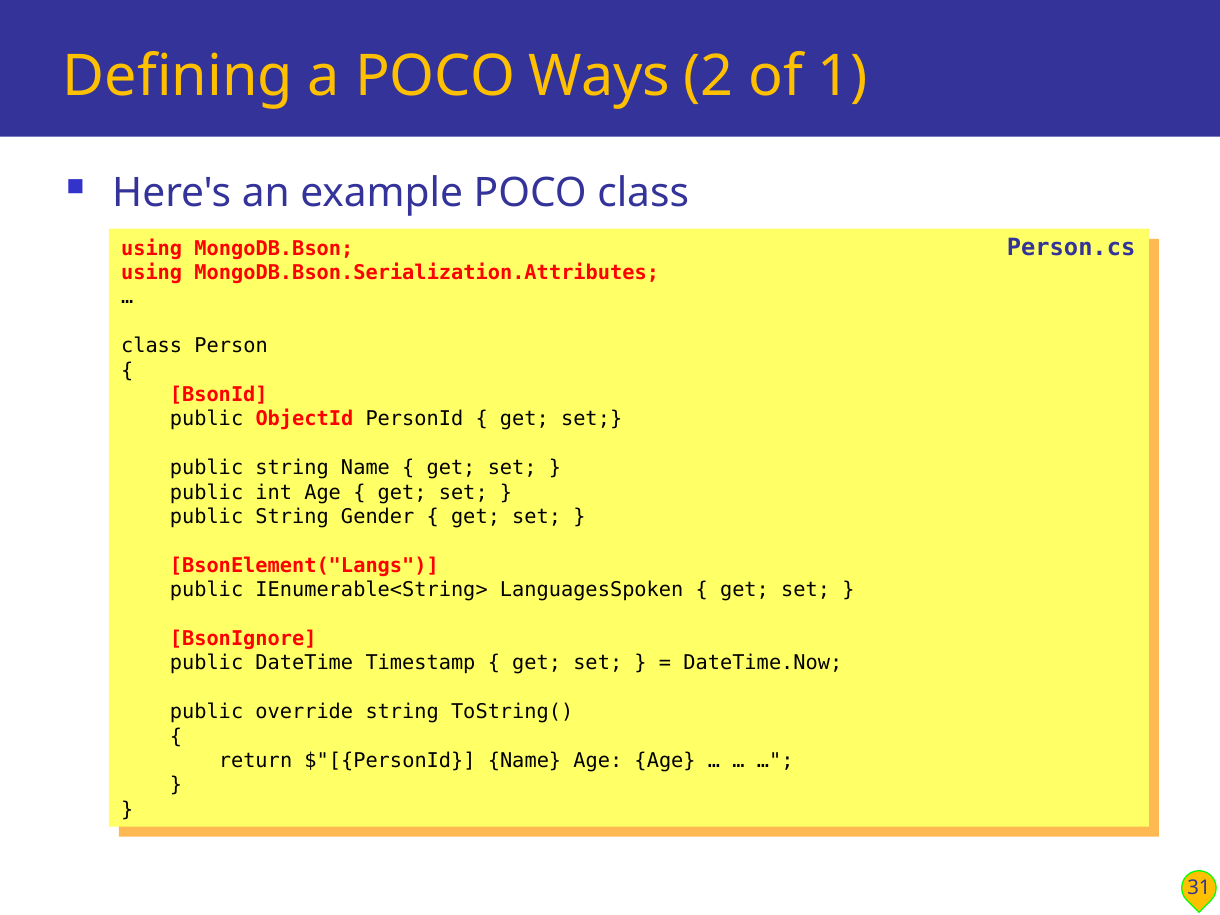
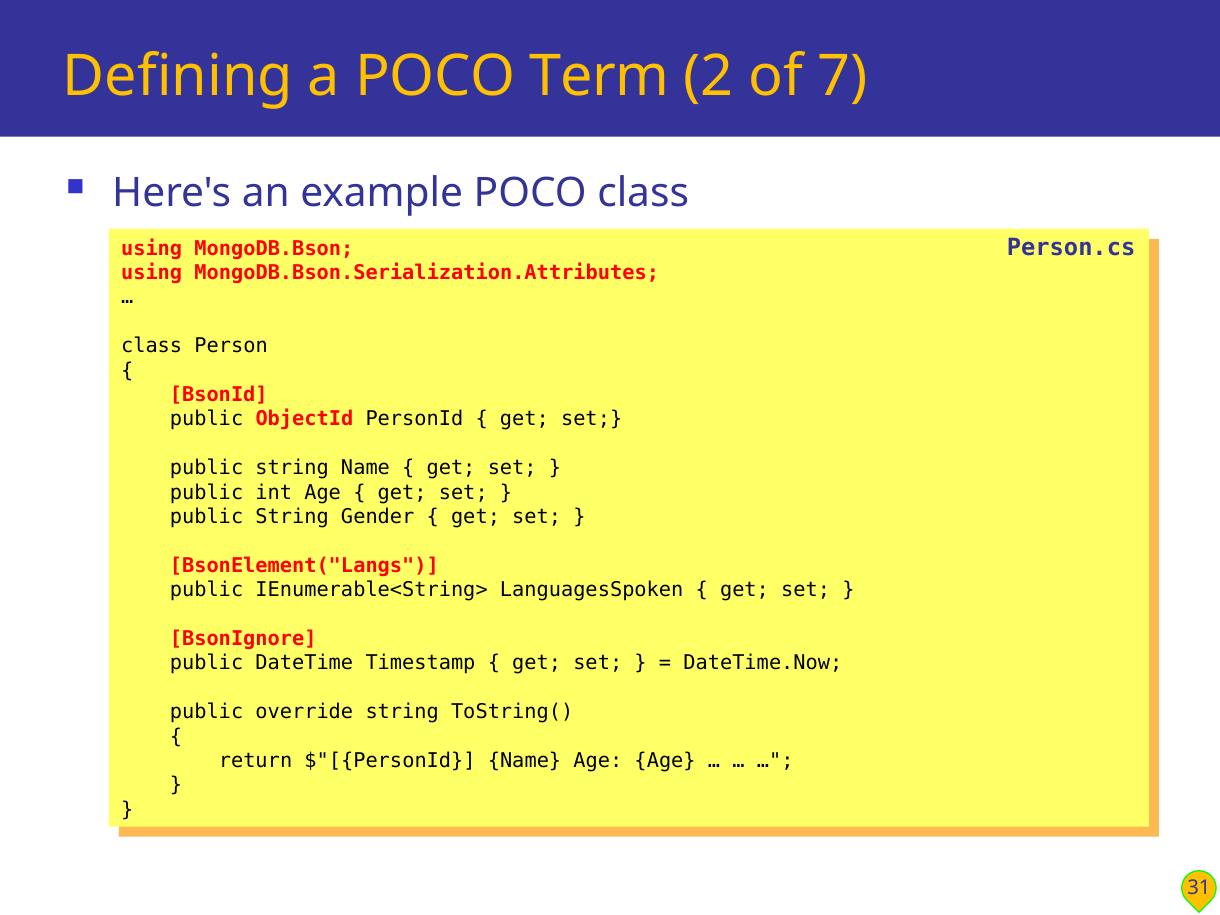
Ways: Ways -> Term (599, 76)
1: 1 -> 7 (843, 76)
